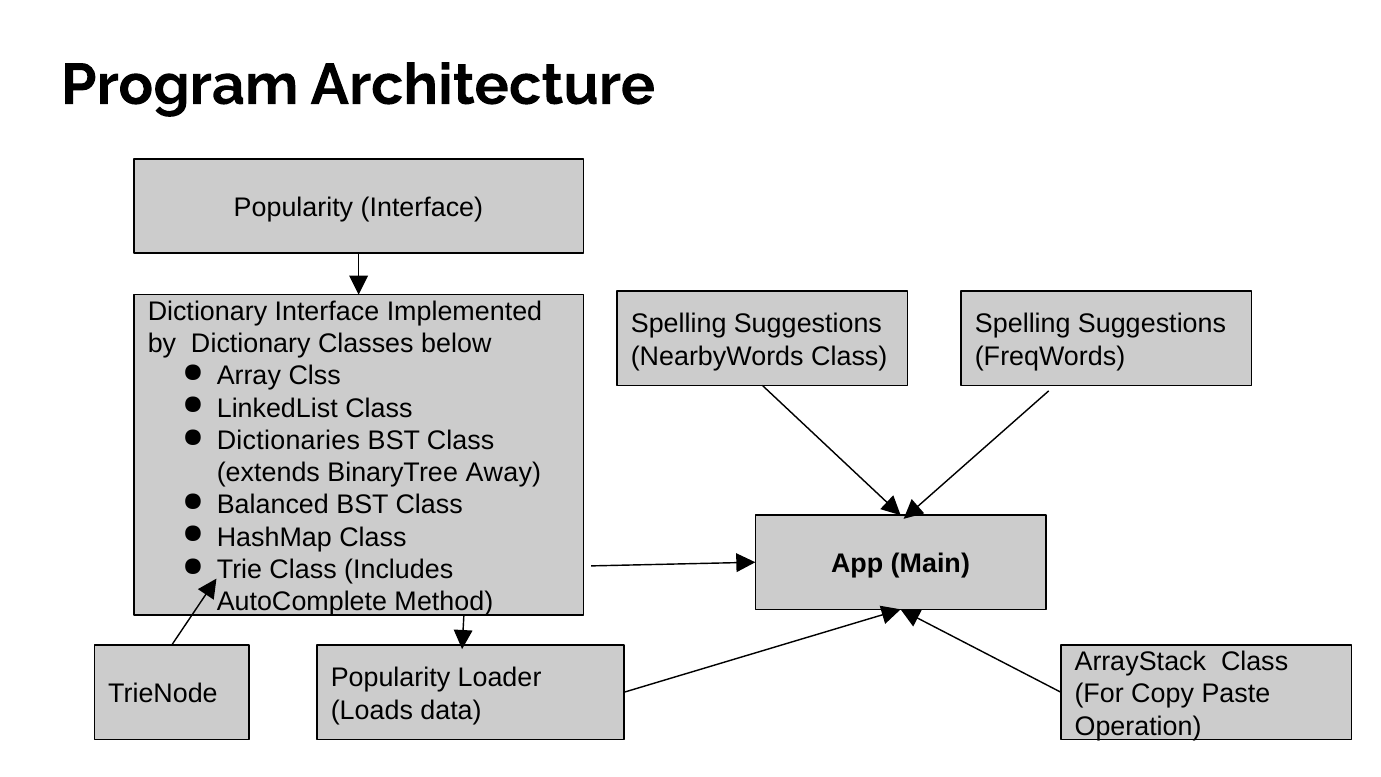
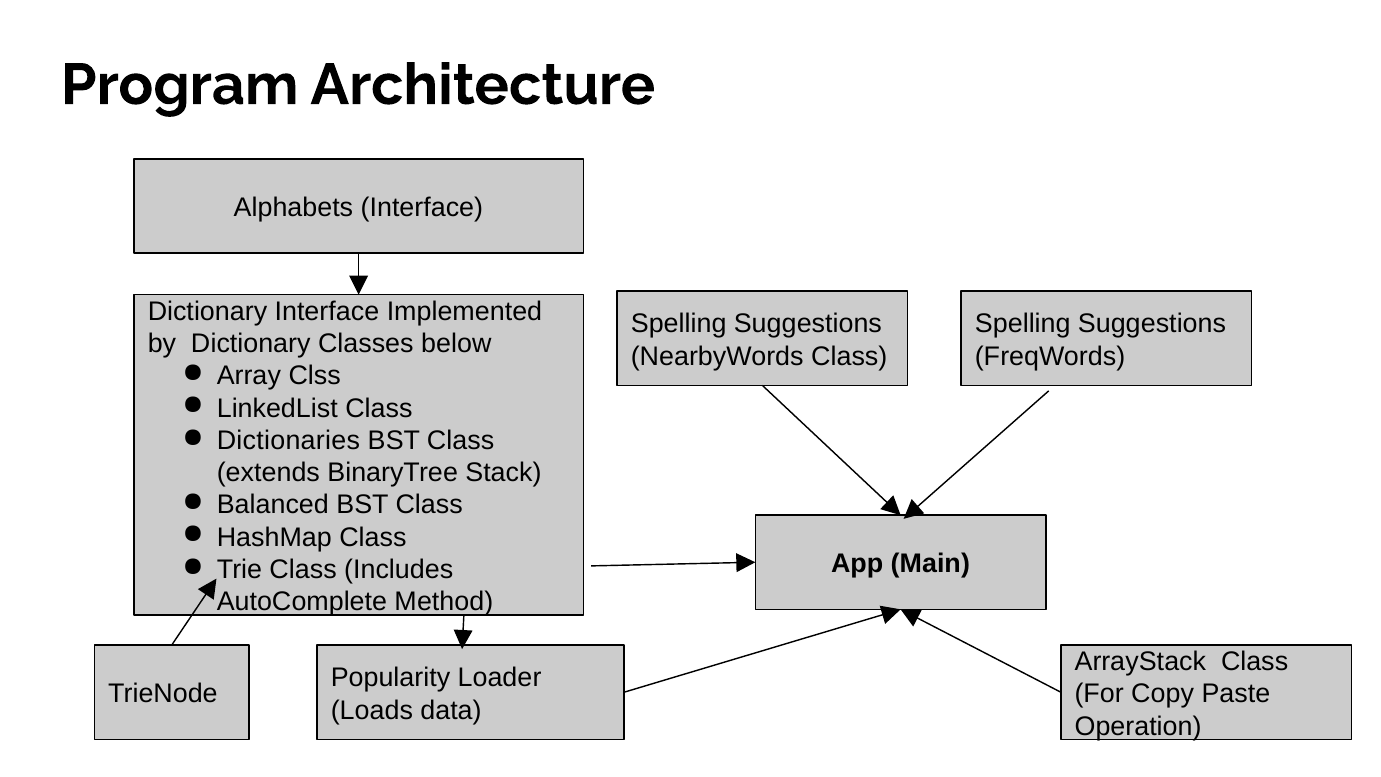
Popularity: Popularity -> Alphabets (293, 208)
Away: Away -> Stack (503, 473)
